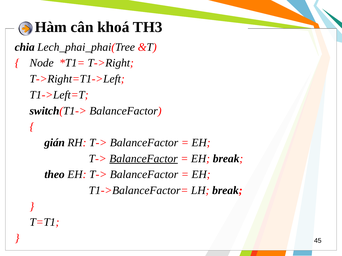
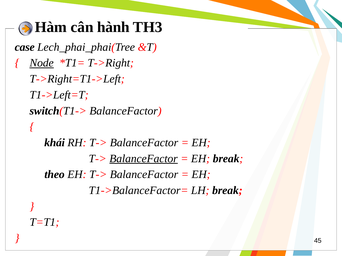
khoá: khoá -> hành (113, 27)
chia: chia -> case (25, 47)
Node underline: none -> present (42, 63)
gián: gián -> khái (55, 143)
